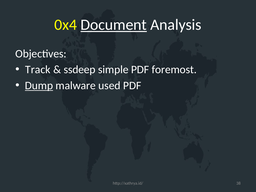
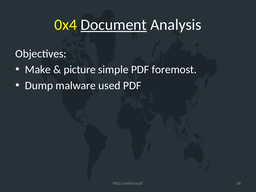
Track: Track -> Make (38, 70)
ssdeep: ssdeep -> picture (80, 70)
Dump underline: present -> none (39, 86)
